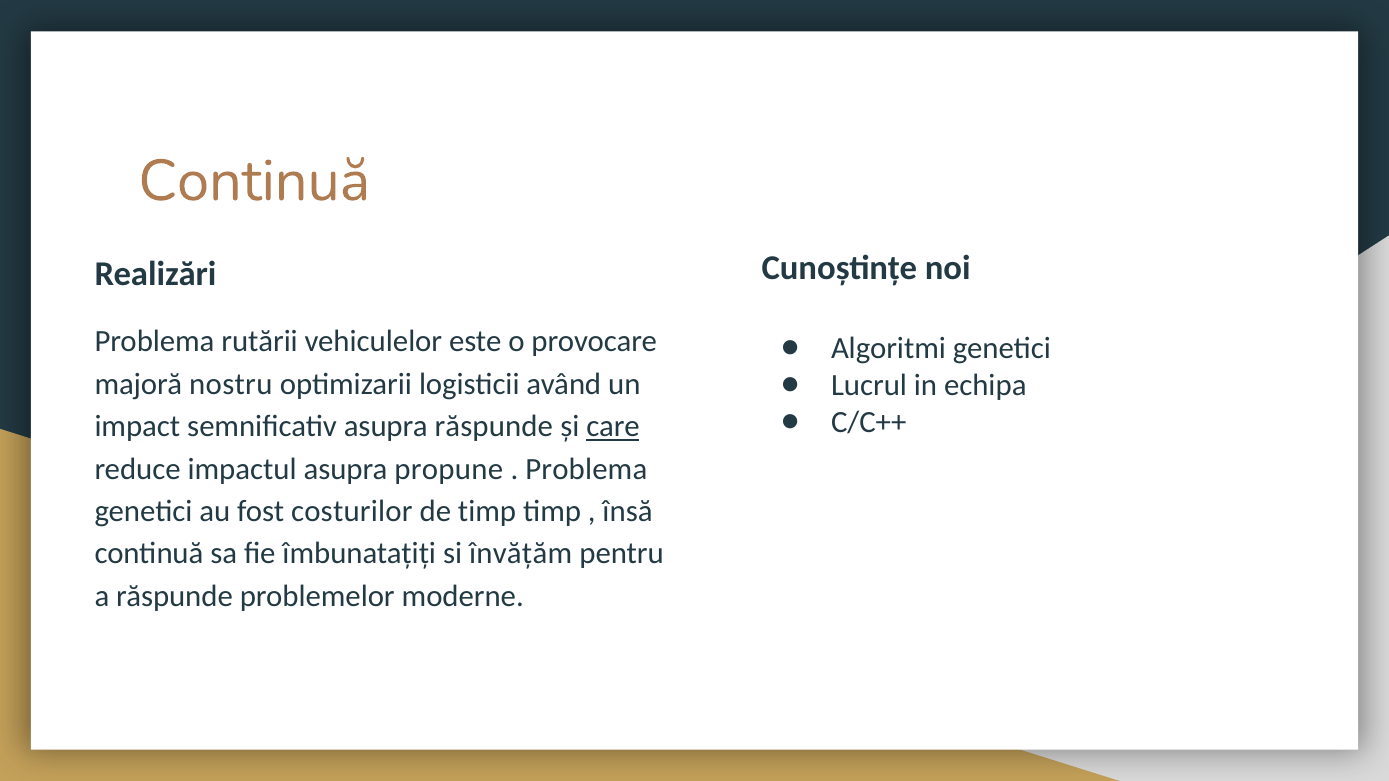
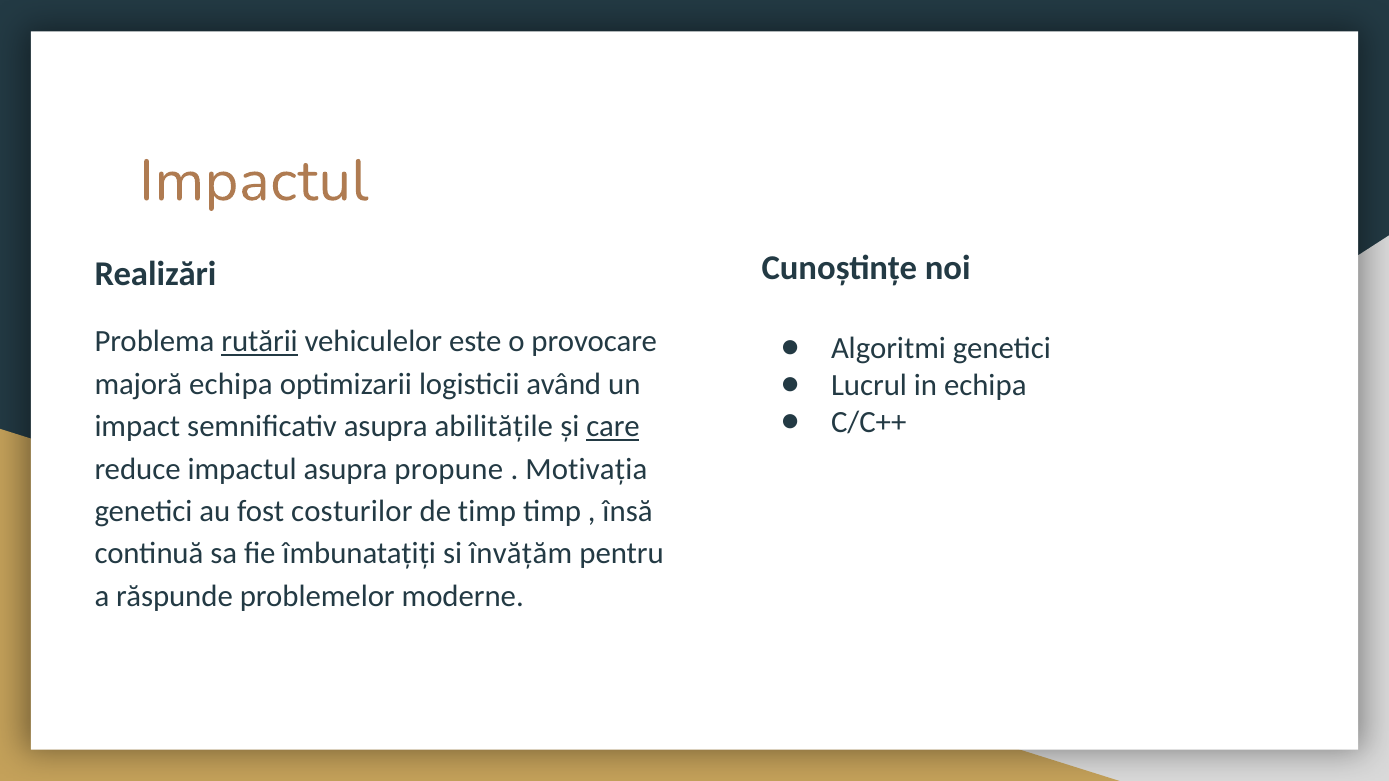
Continuă: Continuă -> Impactul (254, 181)
rutării underline: none -> present (260, 342)
majoră nostru: nostru -> echipa (231, 384)
asupra răspunde: răspunde -> abilitățile (494, 427)
Problema: Problema -> Motivația (586, 469)
